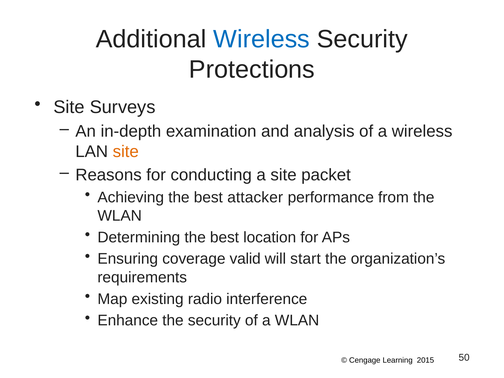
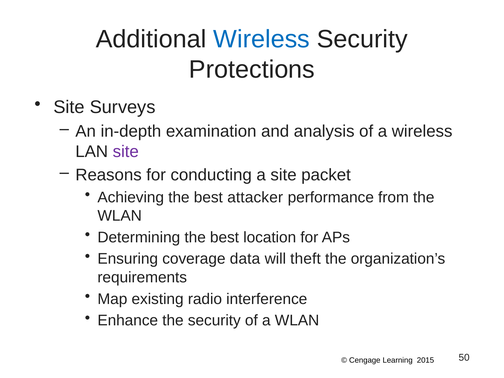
site colour: orange -> purple (126, 152)
valid: valid -> data (245, 259)
start: start -> theft (306, 259)
